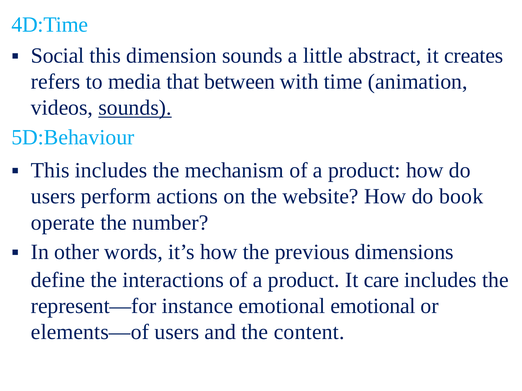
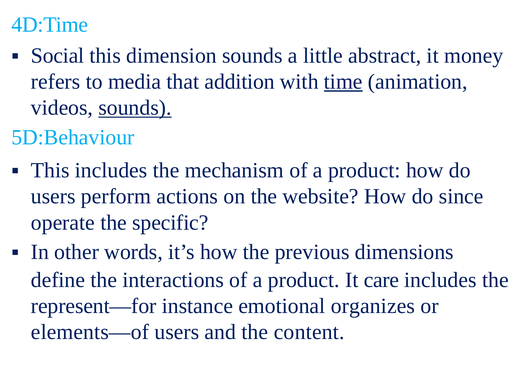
creates: creates -> money (474, 56)
between: between -> addition (240, 82)
time underline: none -> present (343, 82)
book: book -> since (461, 197)
number: number -> specific (170, 223)
emotional emotional: emotional -> organizes (373, 306)
